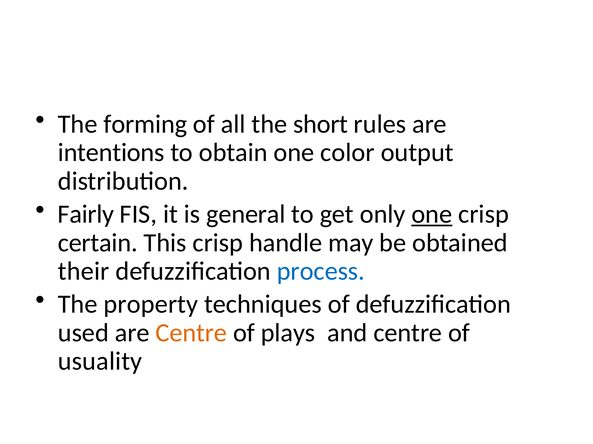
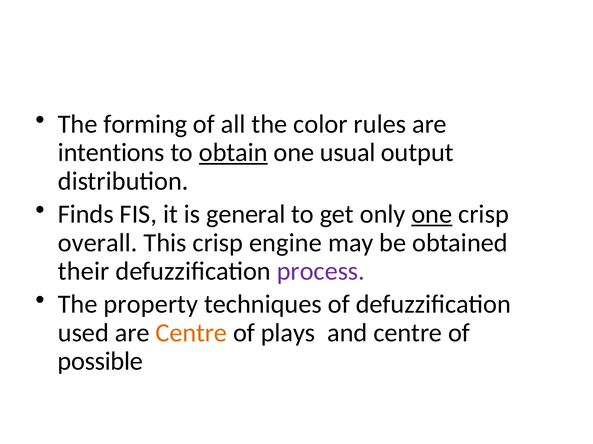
short: short -> color (320, 124)
obtain underline: none -> present (233, 153)
color: color -> usual (348, 153)
Fairly: Fairly -> Finds (86, 215)
certain: certain -> overall (98, 243)
handle: handle -> engine (286, 243)
process colour: blue -> purple (321, 272)
usuality: usuality -> possible (100, 362)
